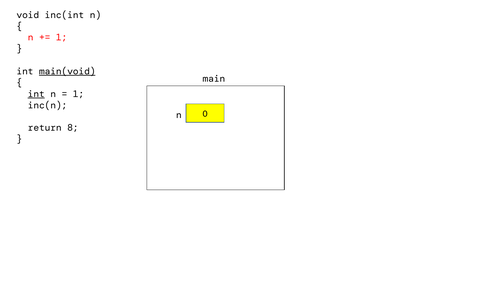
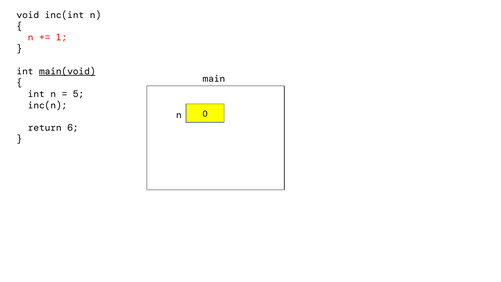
int underline: present -> none (36, 94)
1: 1 -> 5 (79, 94)
8: 8 -> 6 (73, 128)
